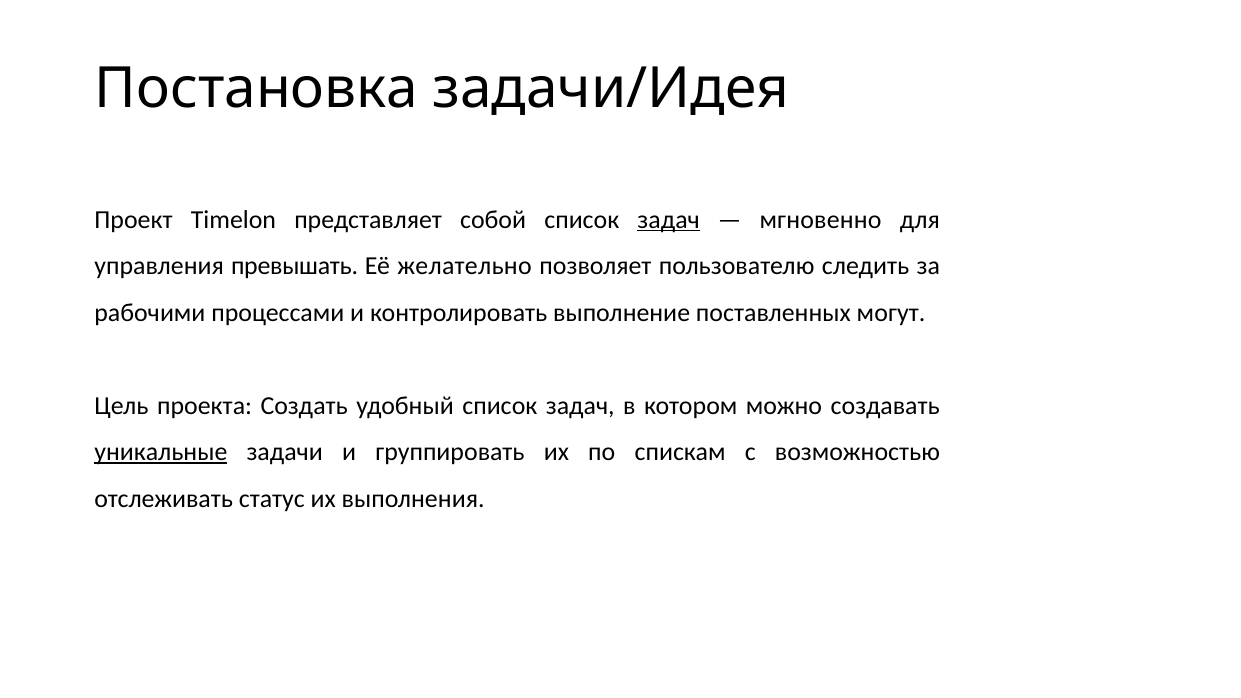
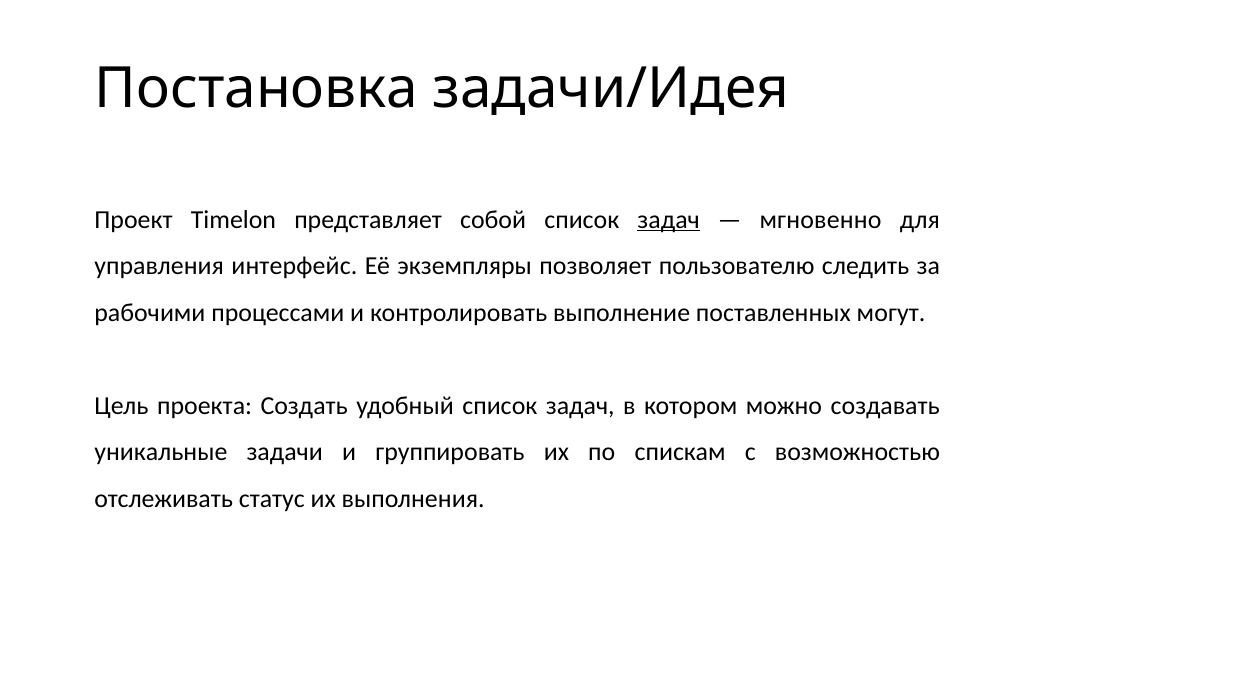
превышать: превышать -> интерфейс (294, 266)
желательно: желательно -> экземпляры (465, 266)
уникальные underline: present -> none (161, 452)
